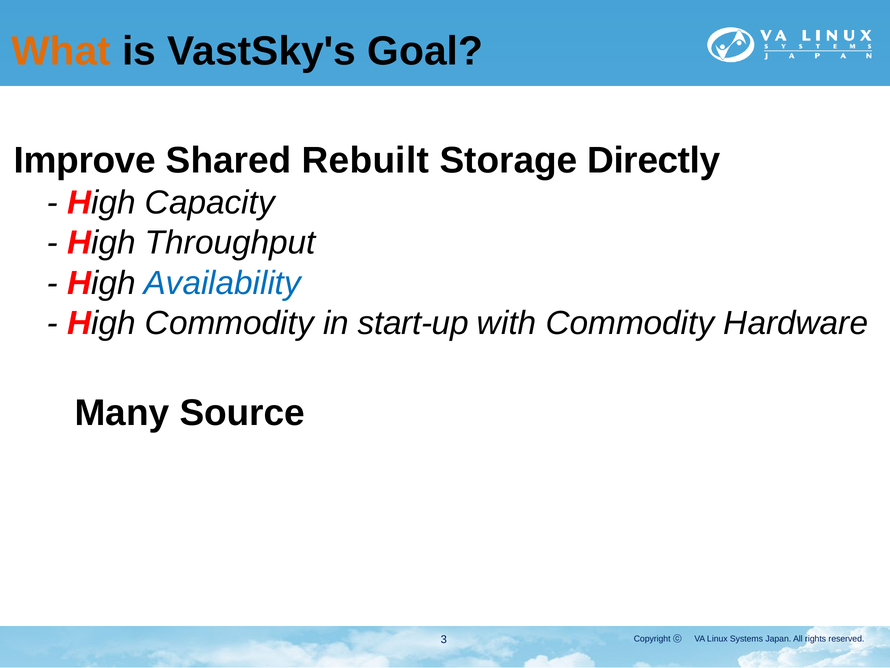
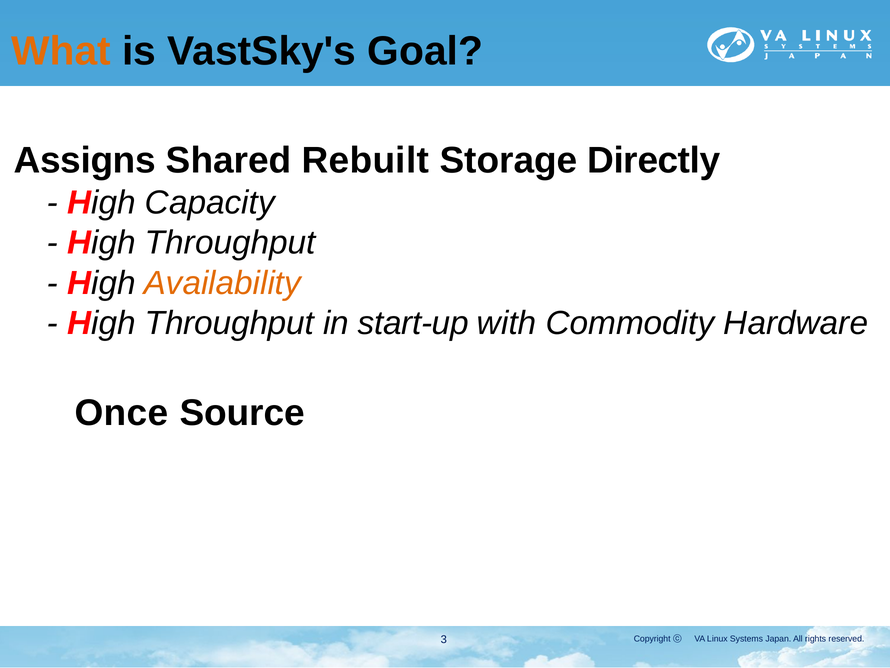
Improve: Improve -> Assigns (85, 161)
Availability colour: blue -> orange (222, 283)
Commodity: Commodity -> Throughput (229, 323)
Many: Many -> Once (122, 413)
